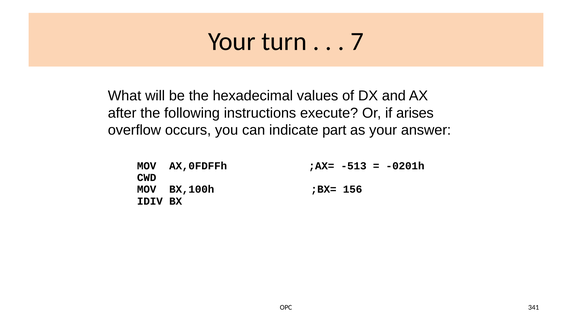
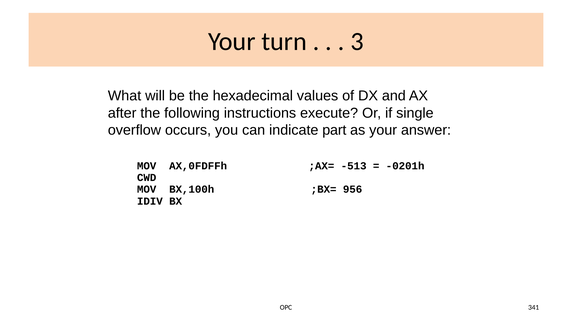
7: 7 -> 3 (357, 42)
arises: arises -> single (415, 113)
156: 156 -> 956 (353, 189)
